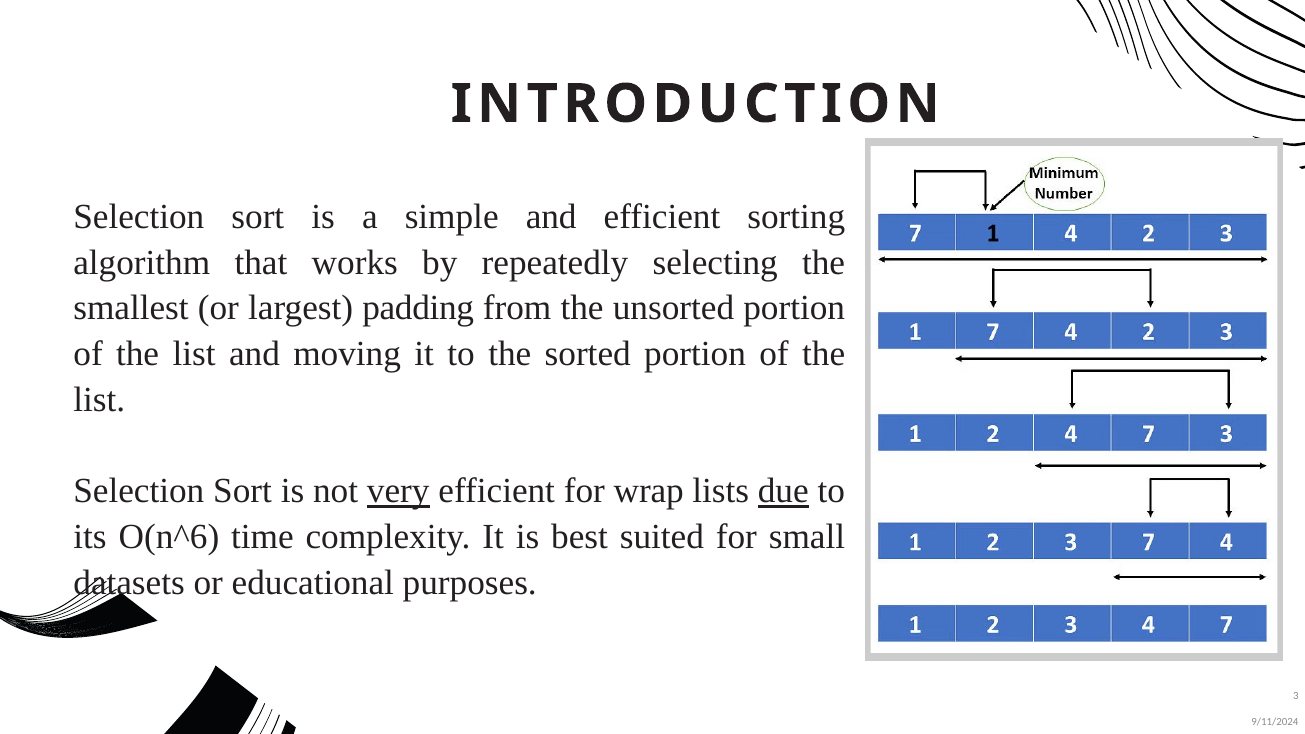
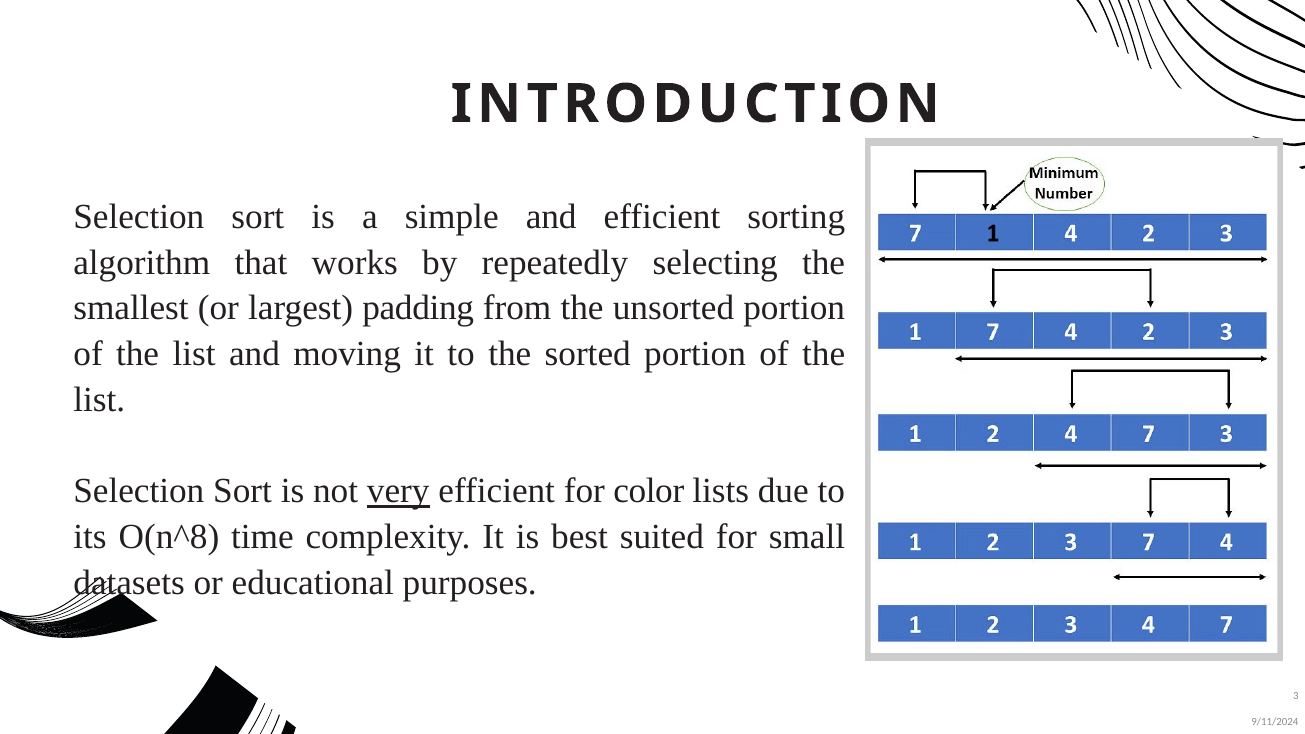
wrap: wrap -> color (649, 491)
due underline: present -> none (783, 491)
O(n^6: O(n^6 -> O(n^8 (169, 537)
